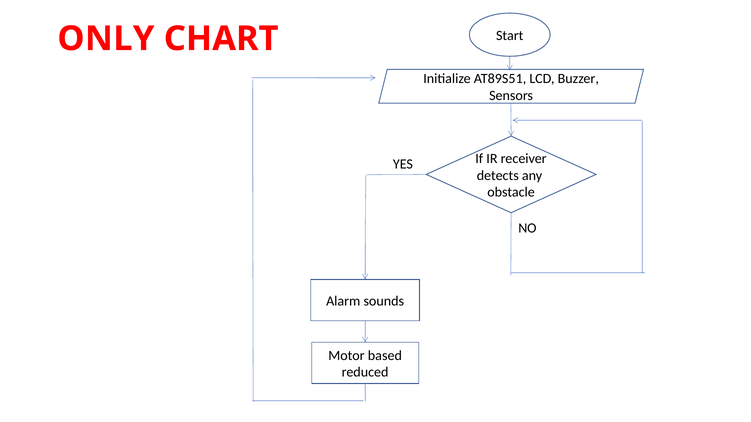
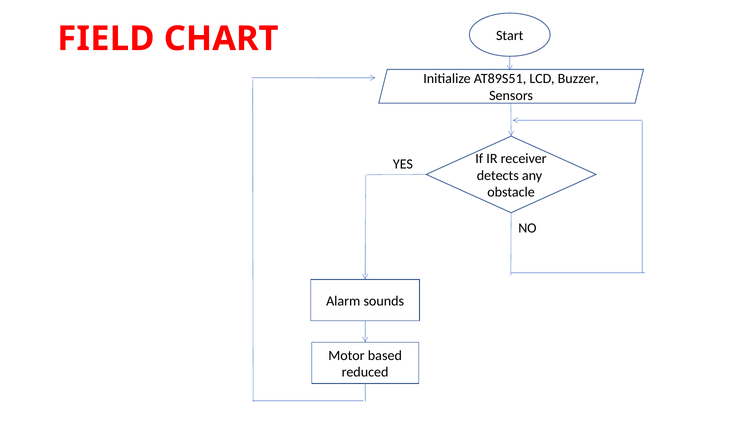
ONLY: ONLY -> FIELD (106, 39)
